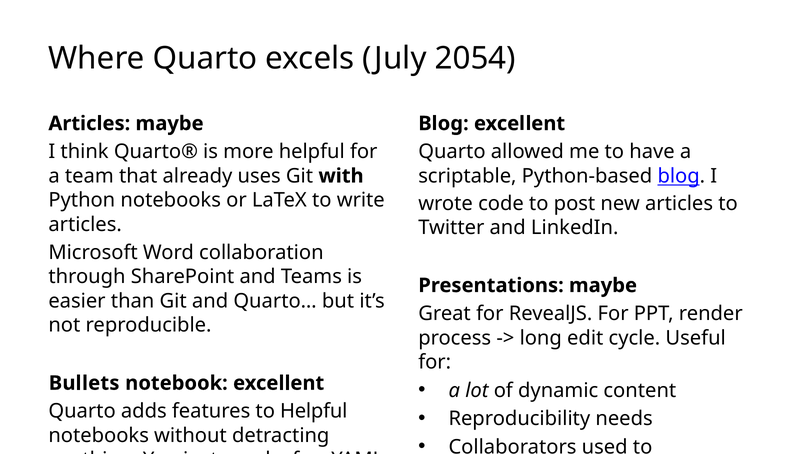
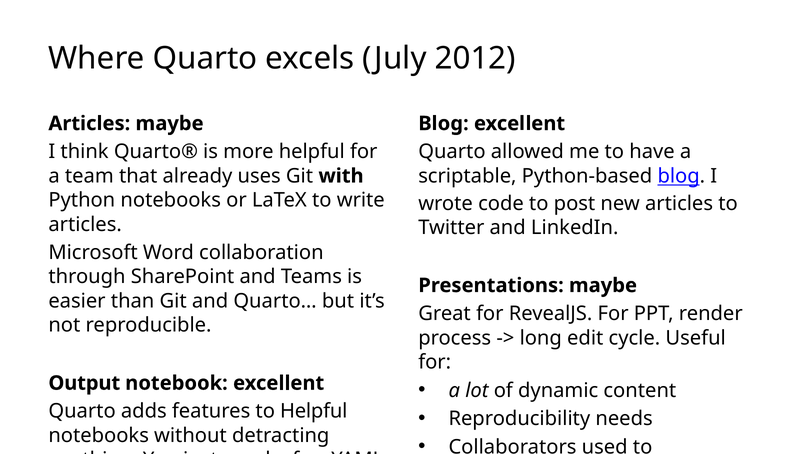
2054: 2054 -> 2012 (475, 58)
Bullets: Bullets -> Output (84, 383)
